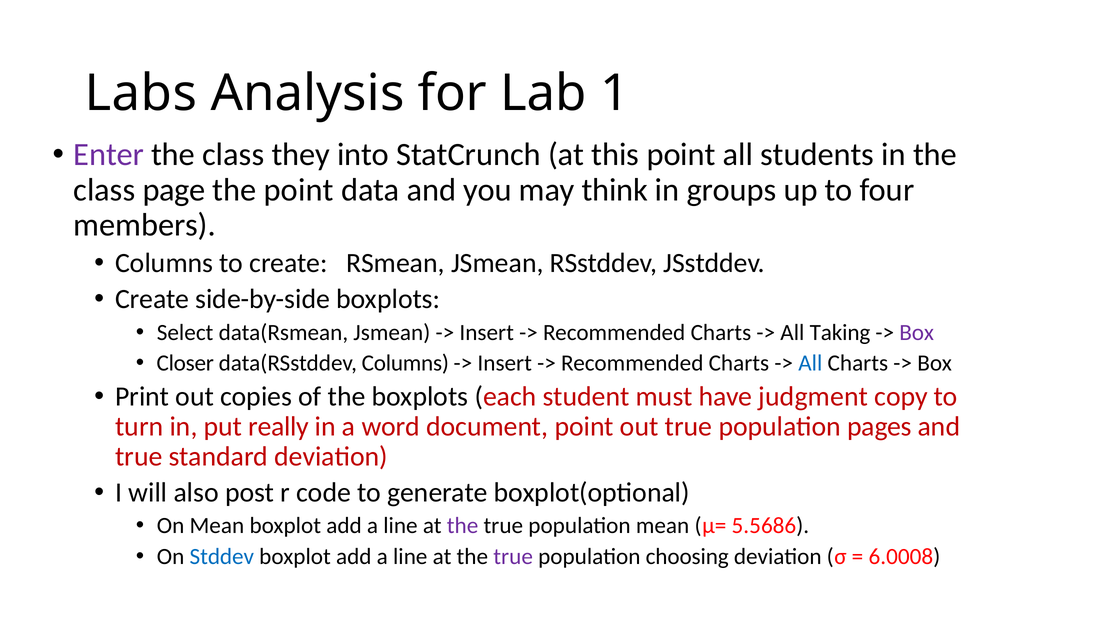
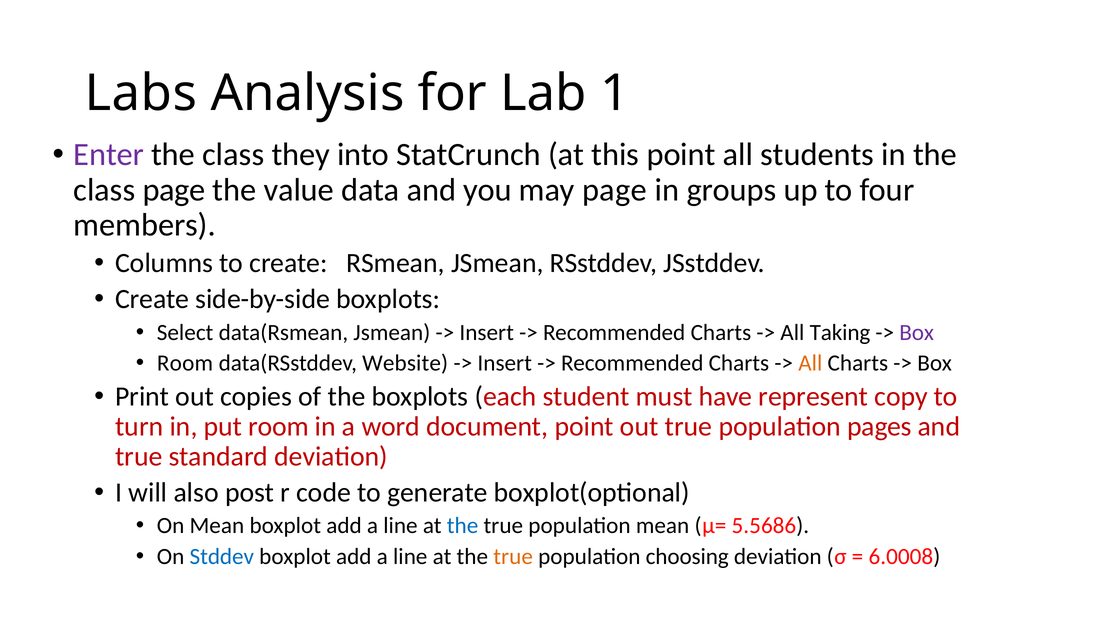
the point: point -> value (299, 190)
may think: think -> page (615, 190)
Closer: Closer -> Room (185, 363)
data(RSstddev Columns: Columns -> Website (405, 363)
All colour: blue -> orange (810, 363)
judgment: judgment -> represent (813, 396)
put really: really -> room (279, 426)
the colour: purple -> blue (463, 525)
true colour: purple -> orange (513, 556)
